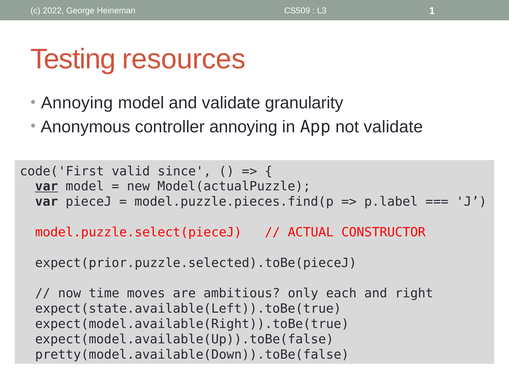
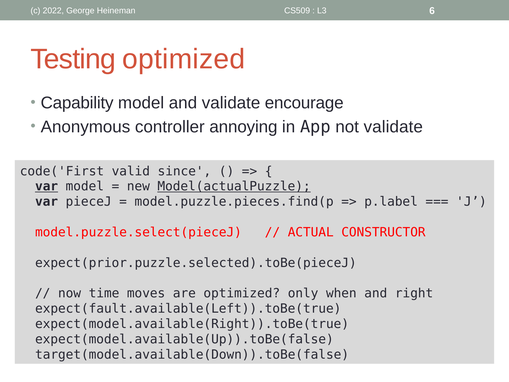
1: 1 -> 6 (432, 11)
Testing resources: resources -> optimized (184, 59)
Annoying: Annoying -> Capability (77, 103)
granularity: granularity -> encourage (304, 103)
Model(actualPuzzle underline: none -> present (234, 186)
are ambitious: ambitious -> optimized (242, 293)
each: each -> when (341, 293)
expect(state.available(Left)).toBe(true: expect(state.available(Left)).toBe(true -> expect(fault.available(Left)).toBe(true (188, 308)
pretty(model.available(Down)).toBe(false: pretty(model.available(Down)).toBe(false -> target(model.available(Down)).toBe(false (192, 354)
